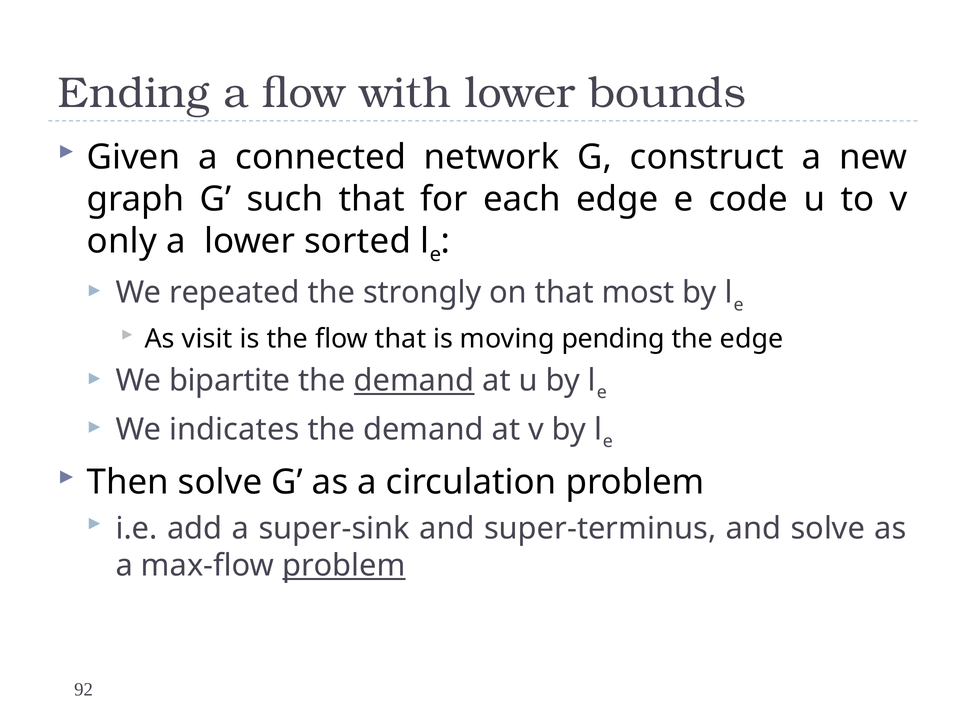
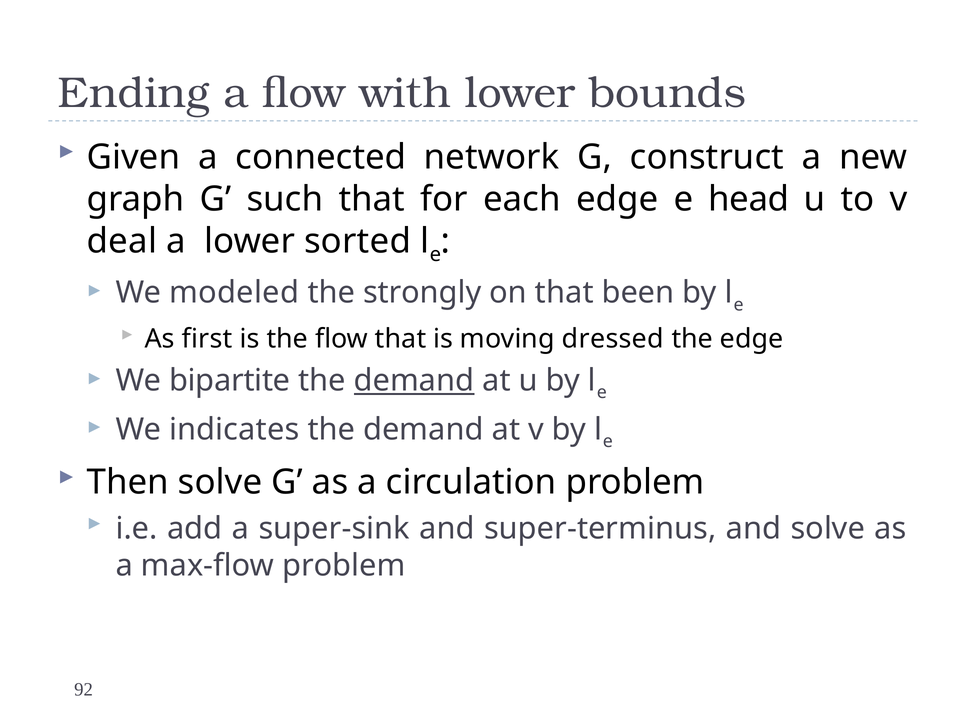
code: code -> head (749, 199)
only: only -> deal (122, 241)
repeated: repeated -> modeled (234, 293)
most: most -> been (638, 293)
visit: visit -> first (207, 339)
pending: pending -> dressed (613, 339)
problem underline: present -> none (344, 565)
